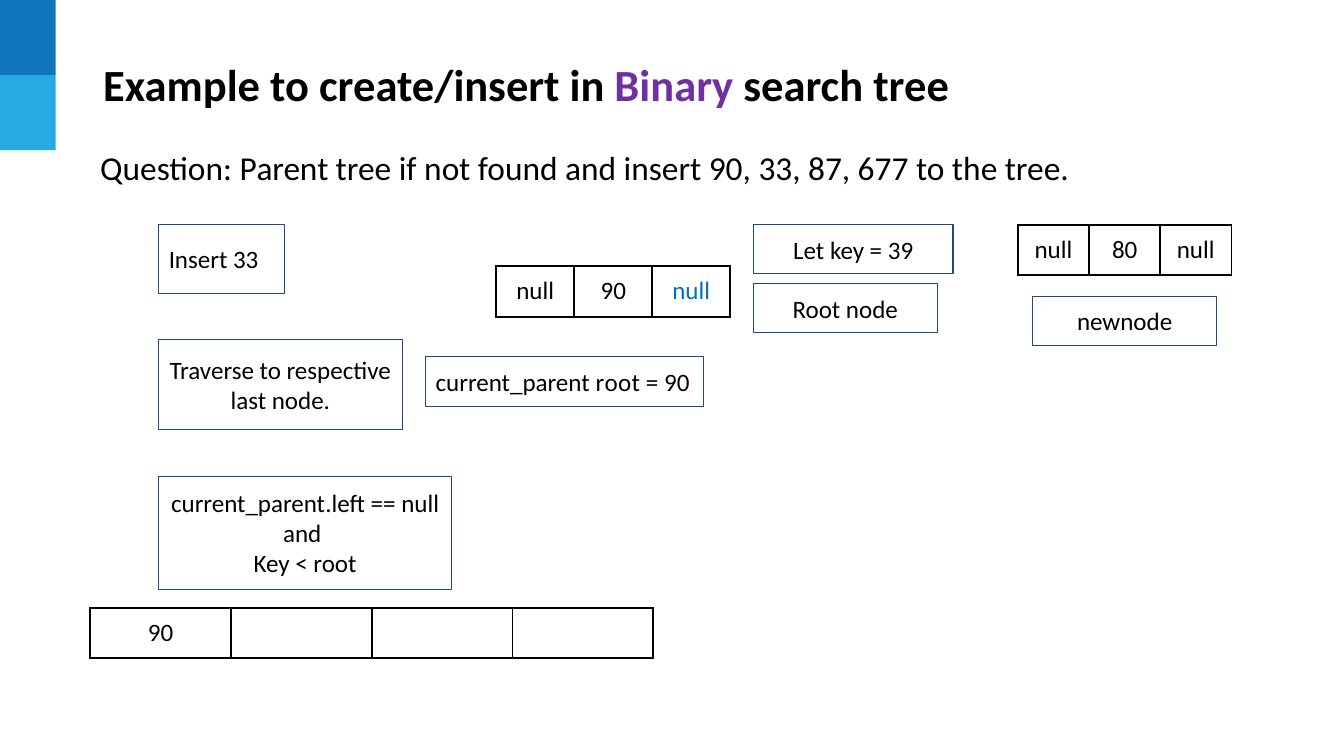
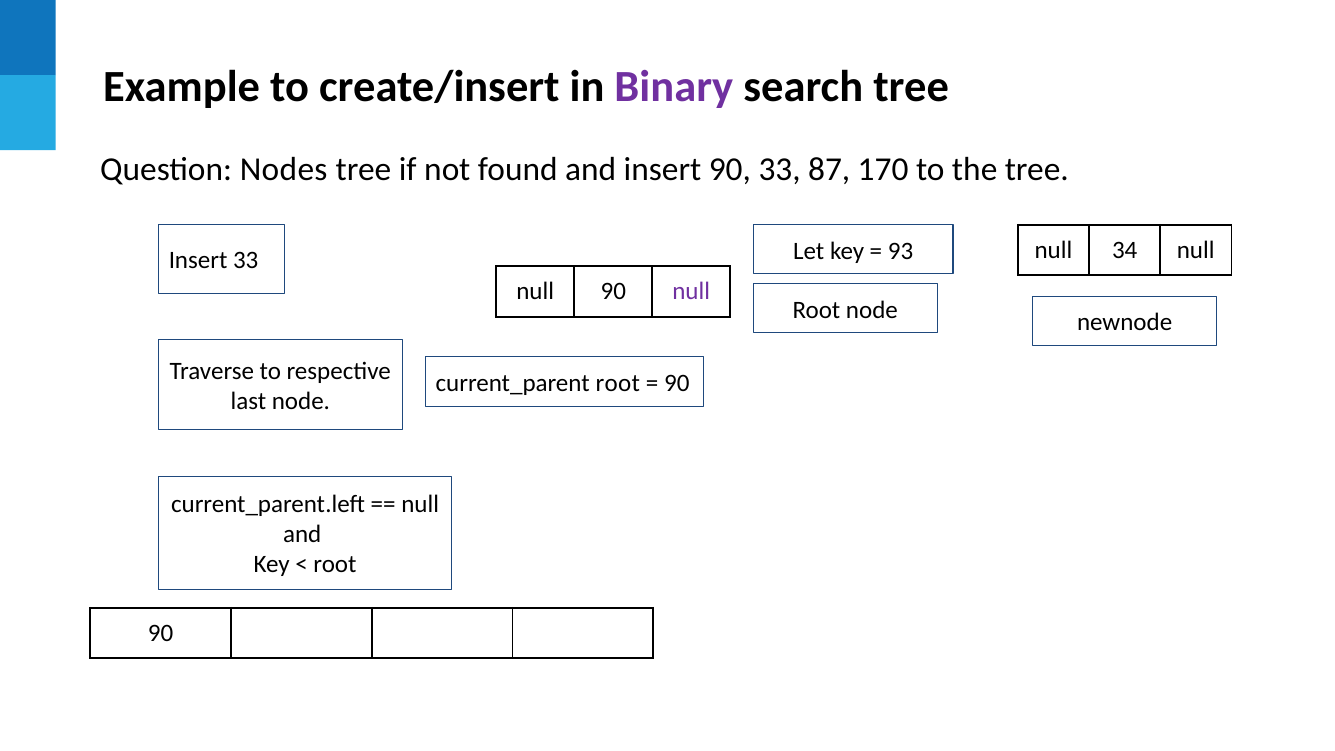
Parent: Parent -> Nodes (284, 169)
677: 677 -> 170 (883, 169)
80: 80 -> 34 (1125, 250)
39: 39 -> 93 (901, 251)
null colour: blue -> purple (691, 292)
